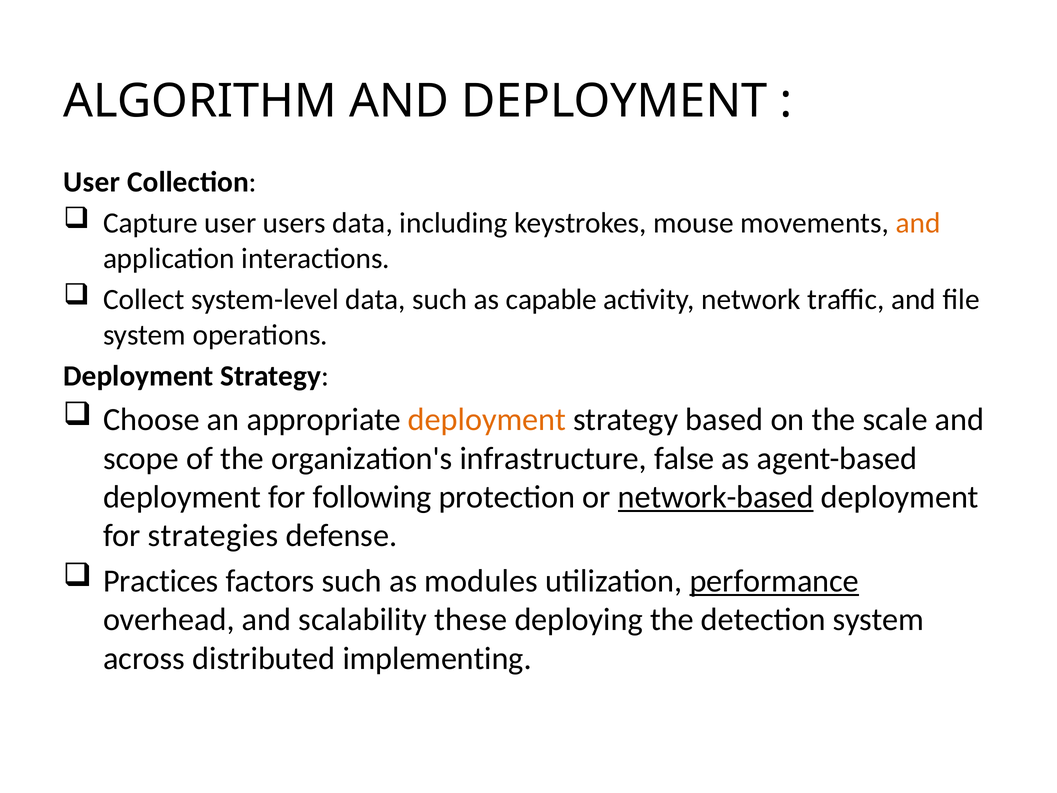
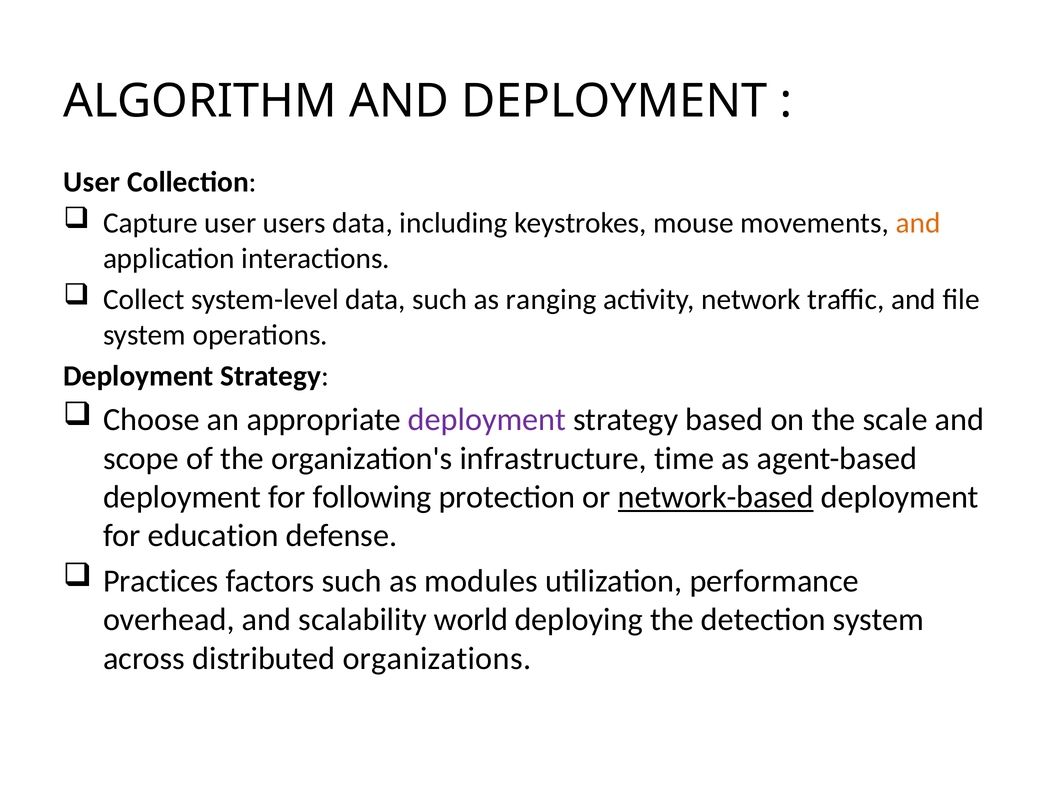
capable: capable -> ranging (551, 299)
deployment colour: orange -> purple (487, 420)
false: false -> time (684, 458)
strategies: strategies -> education (213, 536)
performance underline: present -> none (774, 581)
these: these -> world (471, 620)
implementing: implementing -> organizations (437, 658)
